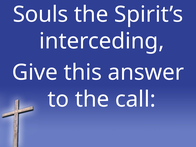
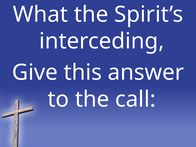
Souls: Souls -> What (40, 14)
